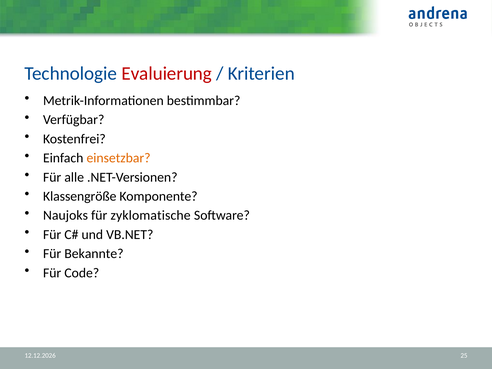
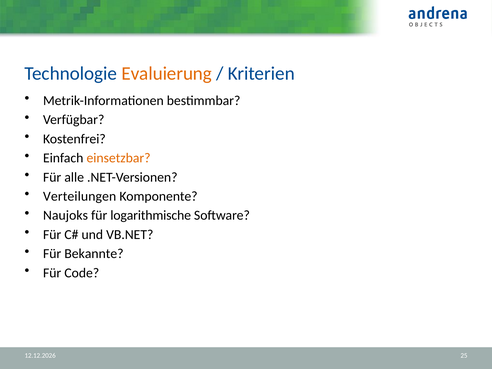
Evaluierung colour: red -> orange (167, 74)
Klassengröße: Klassengröße -> Verteilungen (80, 196)
zyklomatische: zyklomatische -> logarithmische (151, 215)
